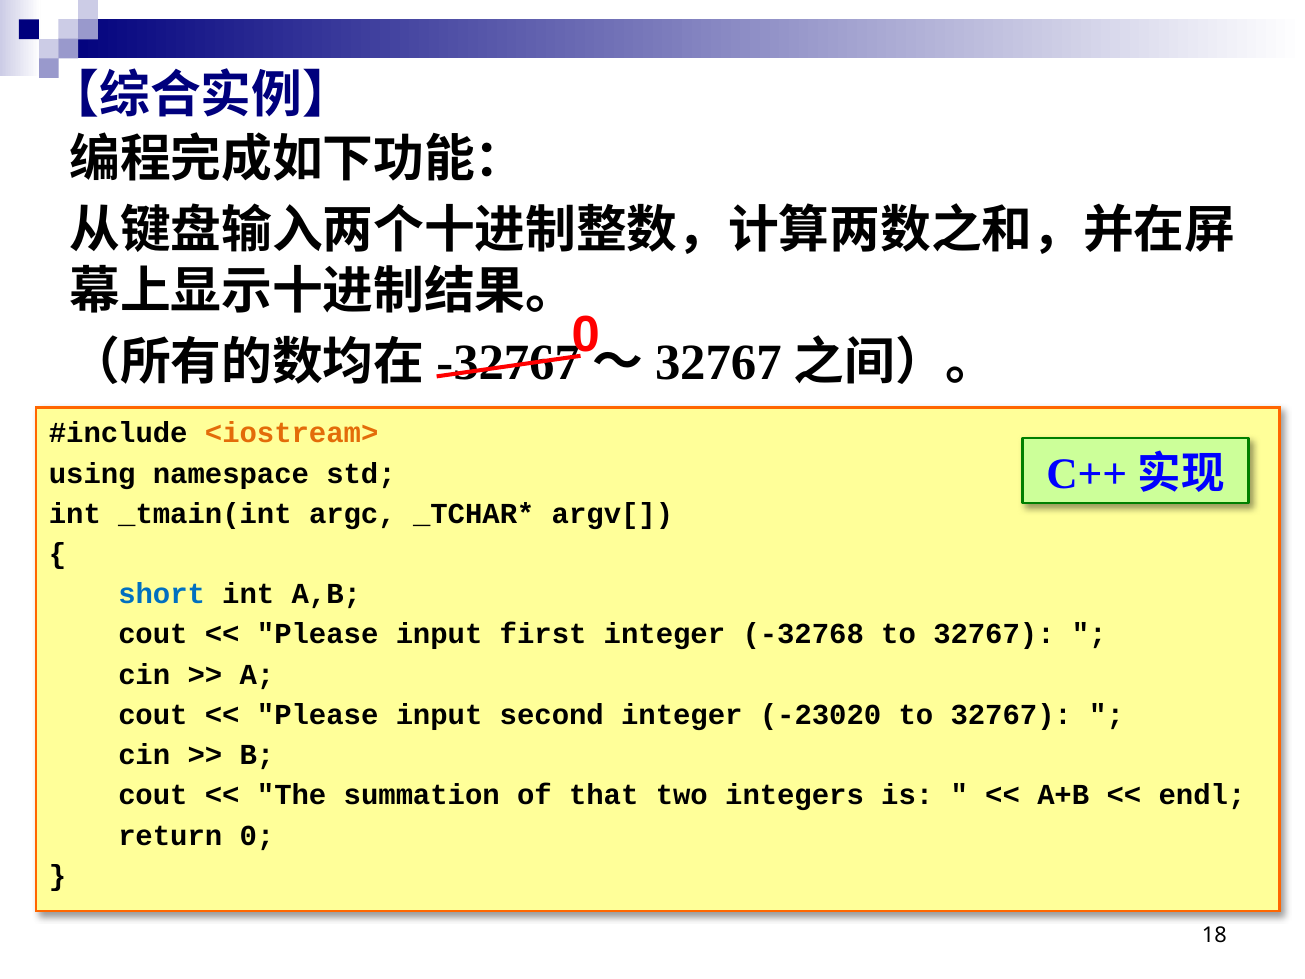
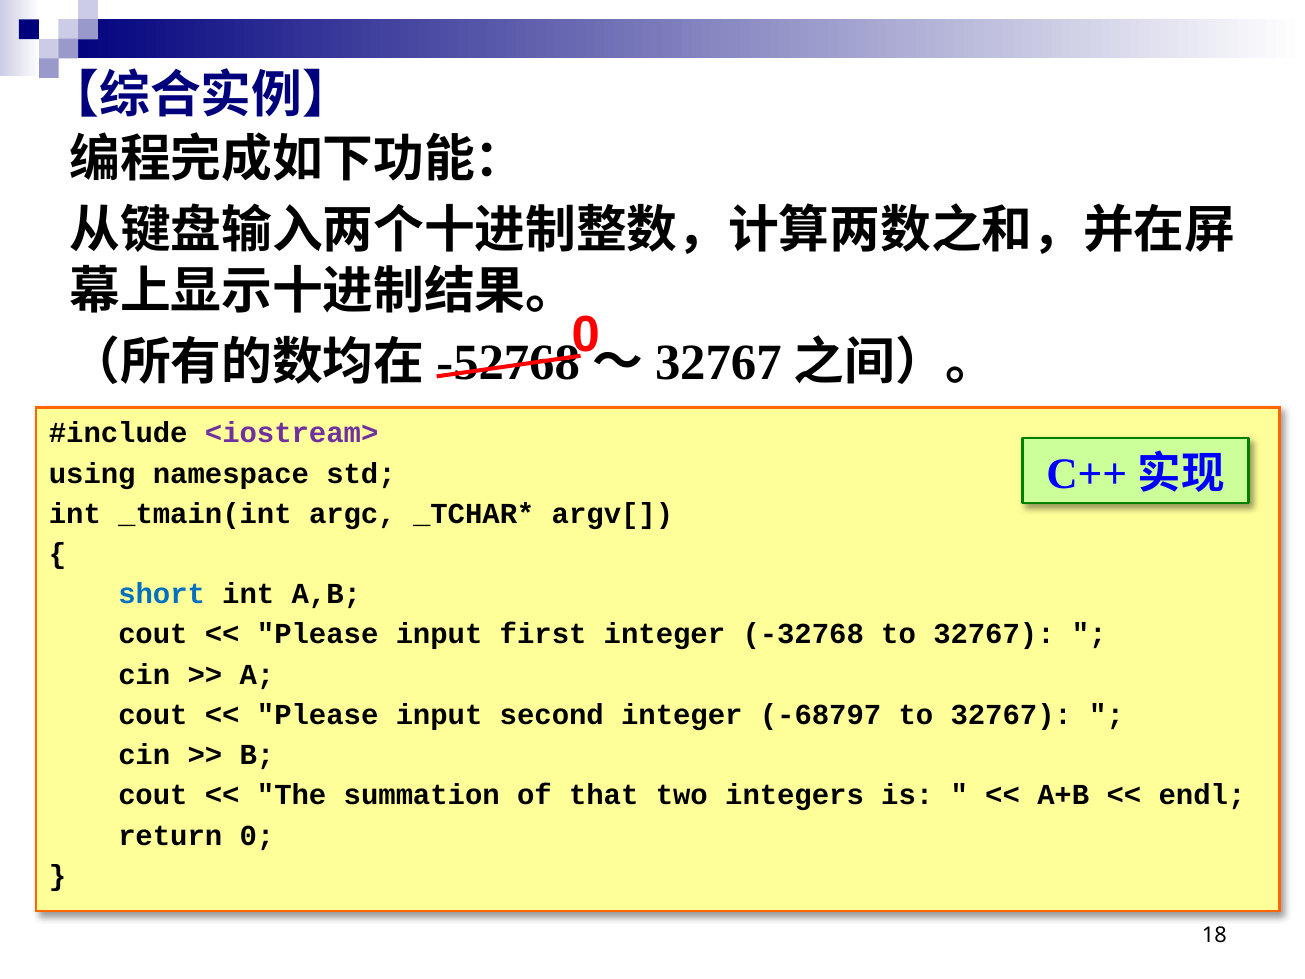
-32767: -32767 -> -52768 (508, 363)
<iostream> colour: orange -> purple (292, 433)
-23020: -23020 -> -68797 (821, 715)
